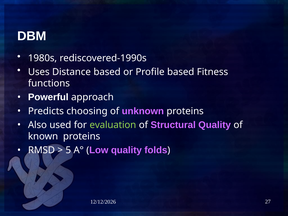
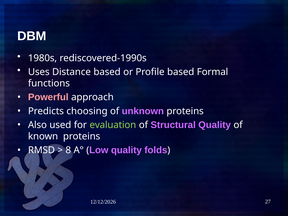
Fitness: Fitness -> Formal (213, 72)
Powerful colour: white -> pink (48, 97)
5: 5 -> 8 (68, 150)
